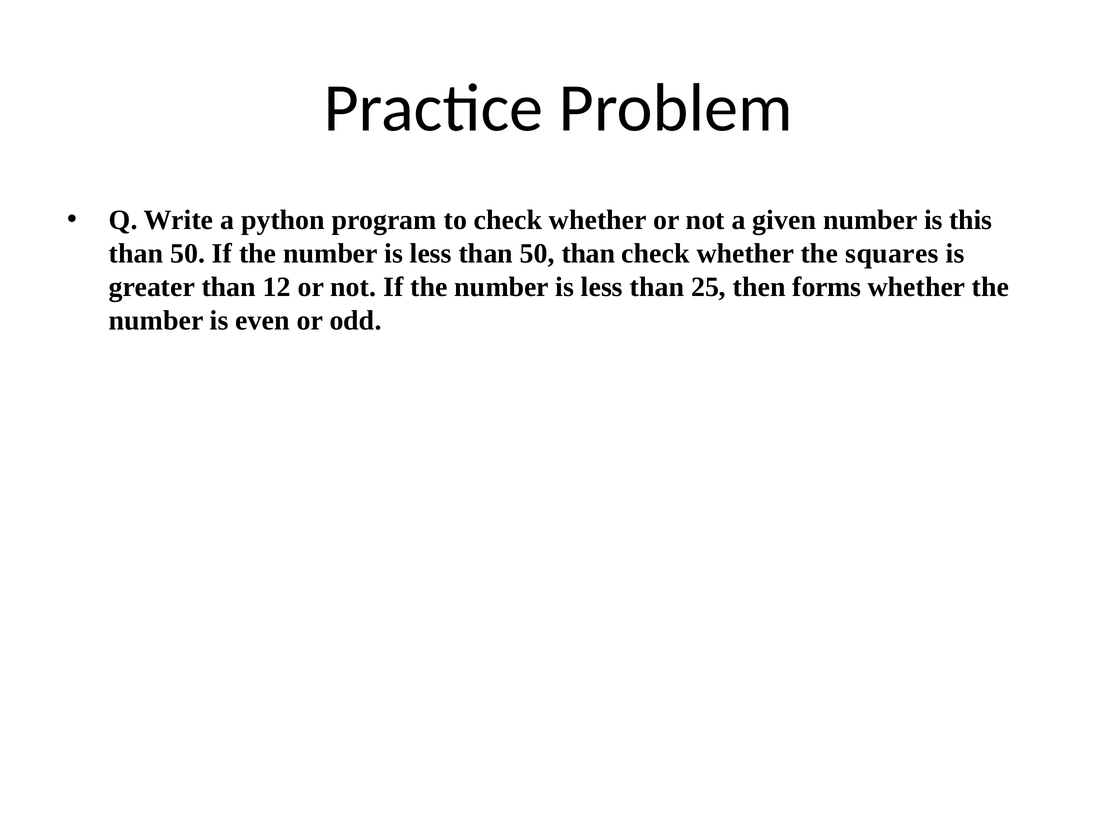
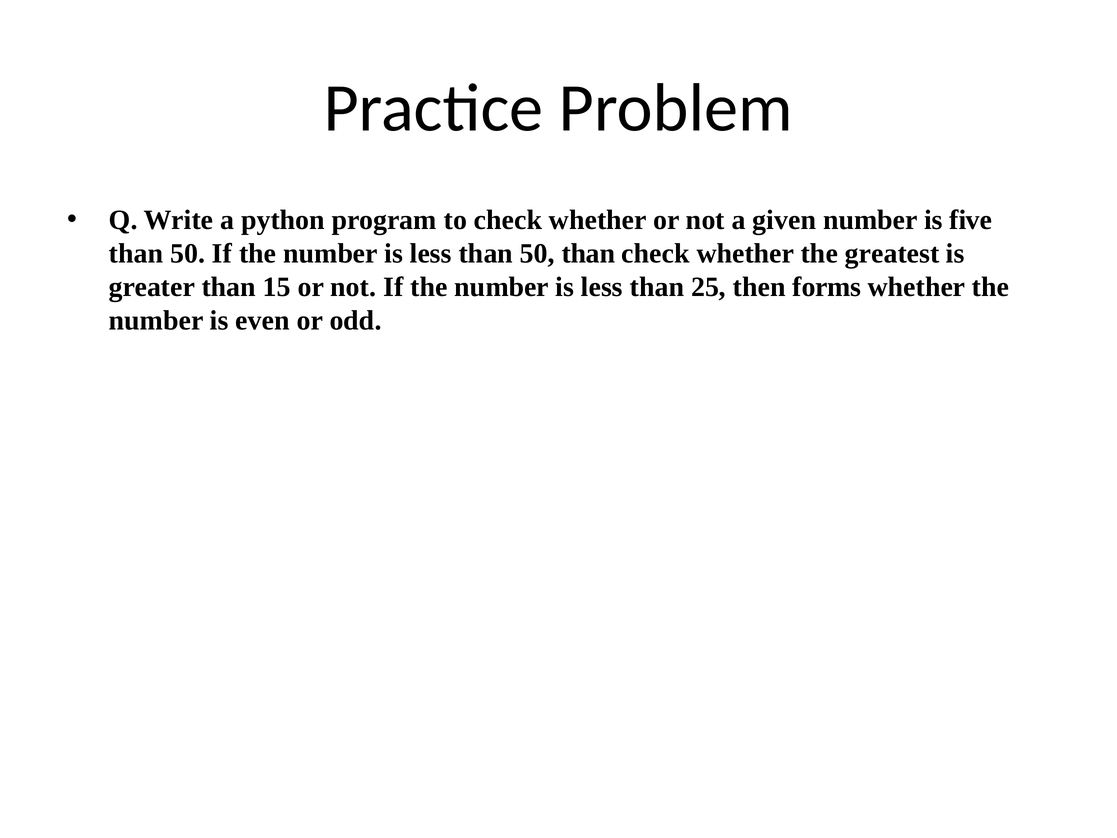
this: this -> five (971, 220)
squares: squares -> greatest (892, 253)
12: 12 -> 15 (277, 287)
